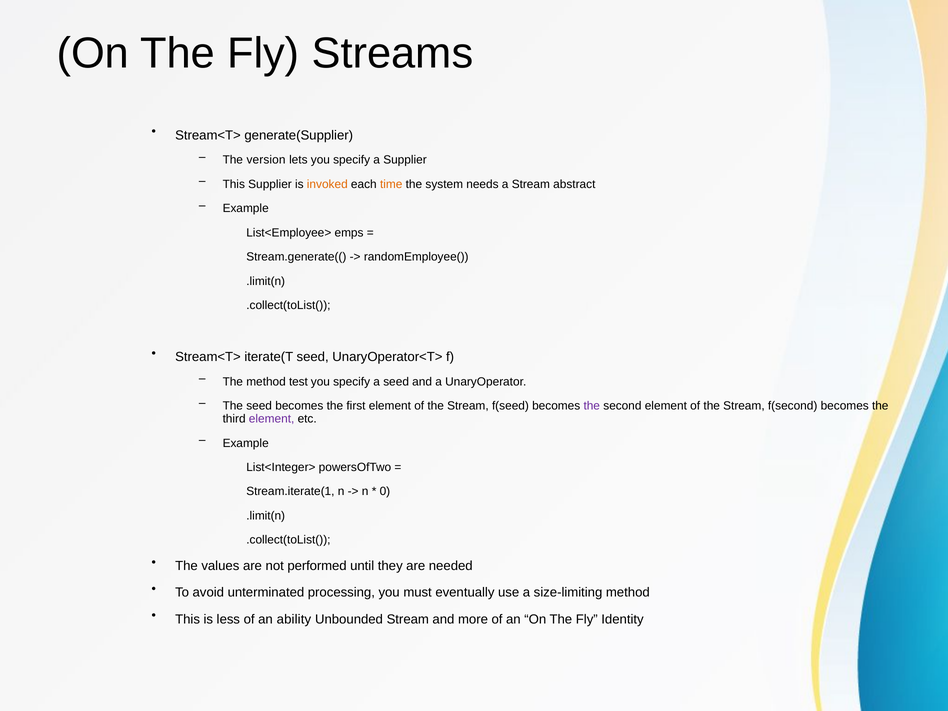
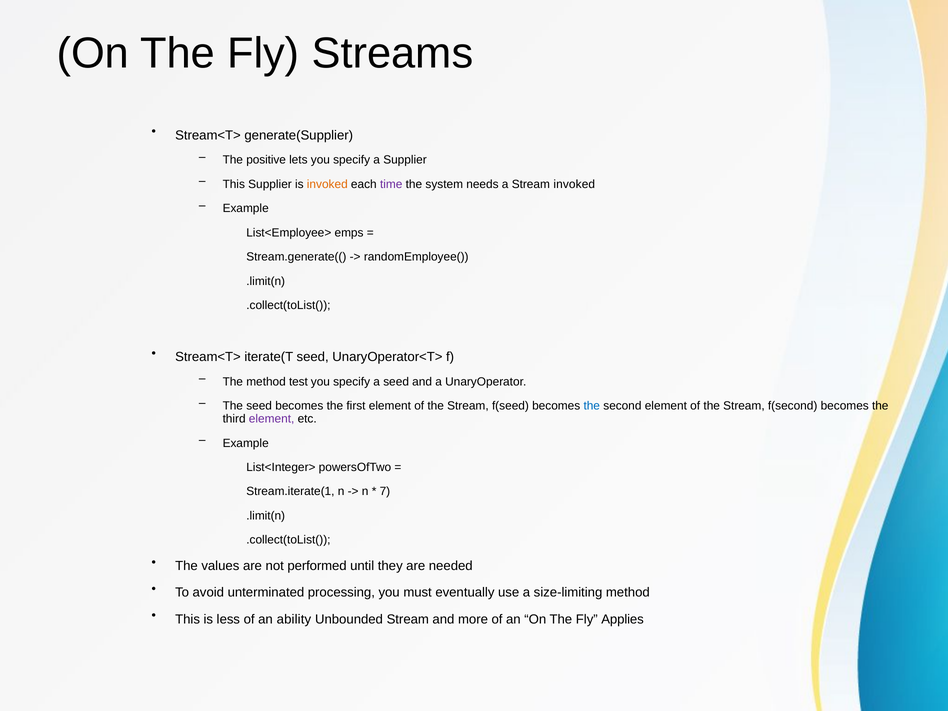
version: version -> positive (266, 160)
time colour: orange -> purple (391, 184)
Stream abstract: abstract -> invoked (574, 184)
the colour: purple -> blue (592, 406)
0: 0 -> 7 (385, 492)
Identity: Identity -> Applies (623, 619)
